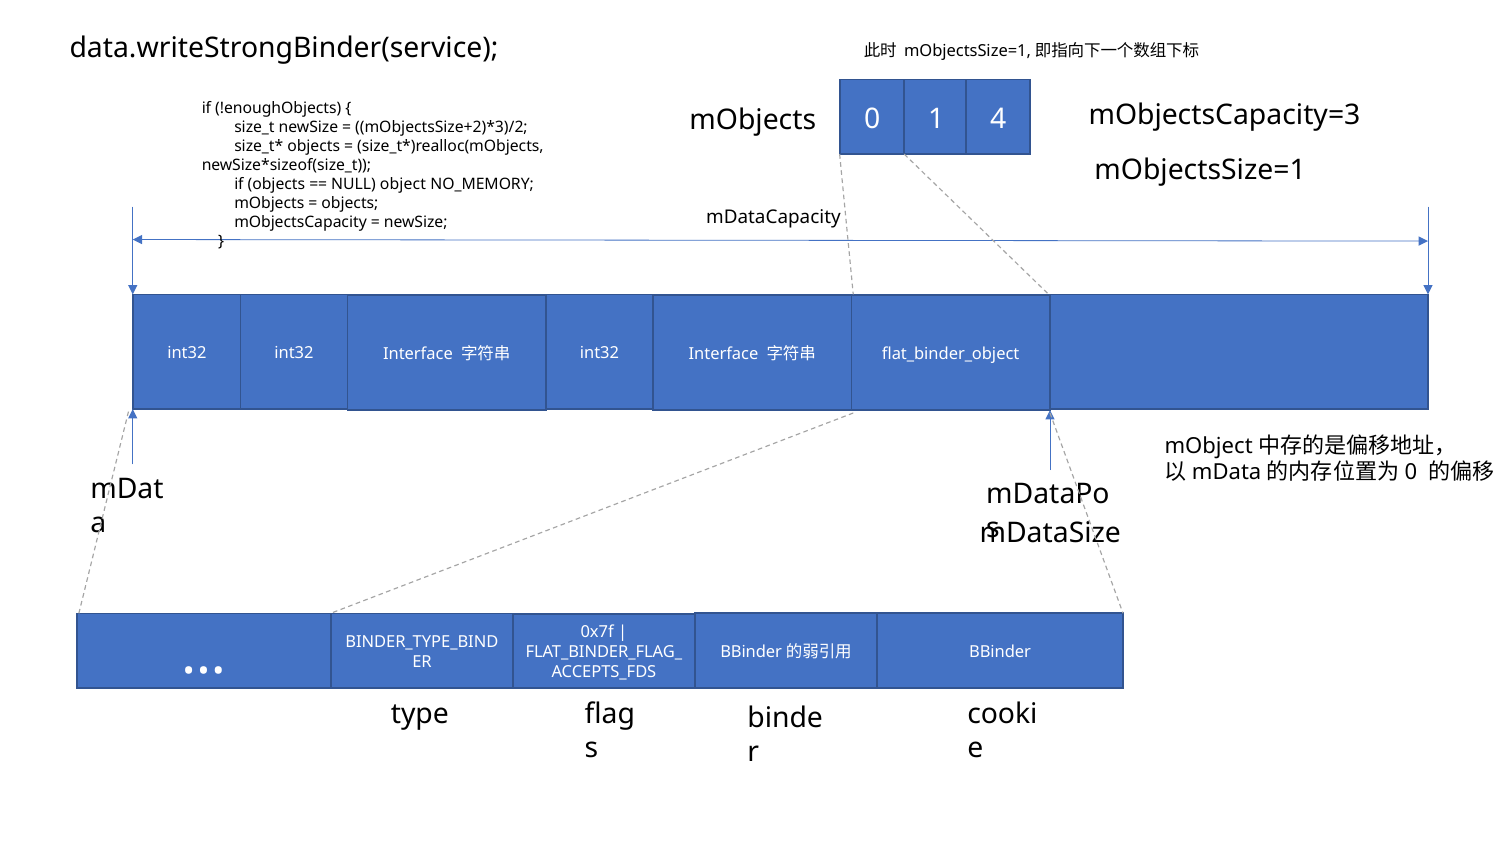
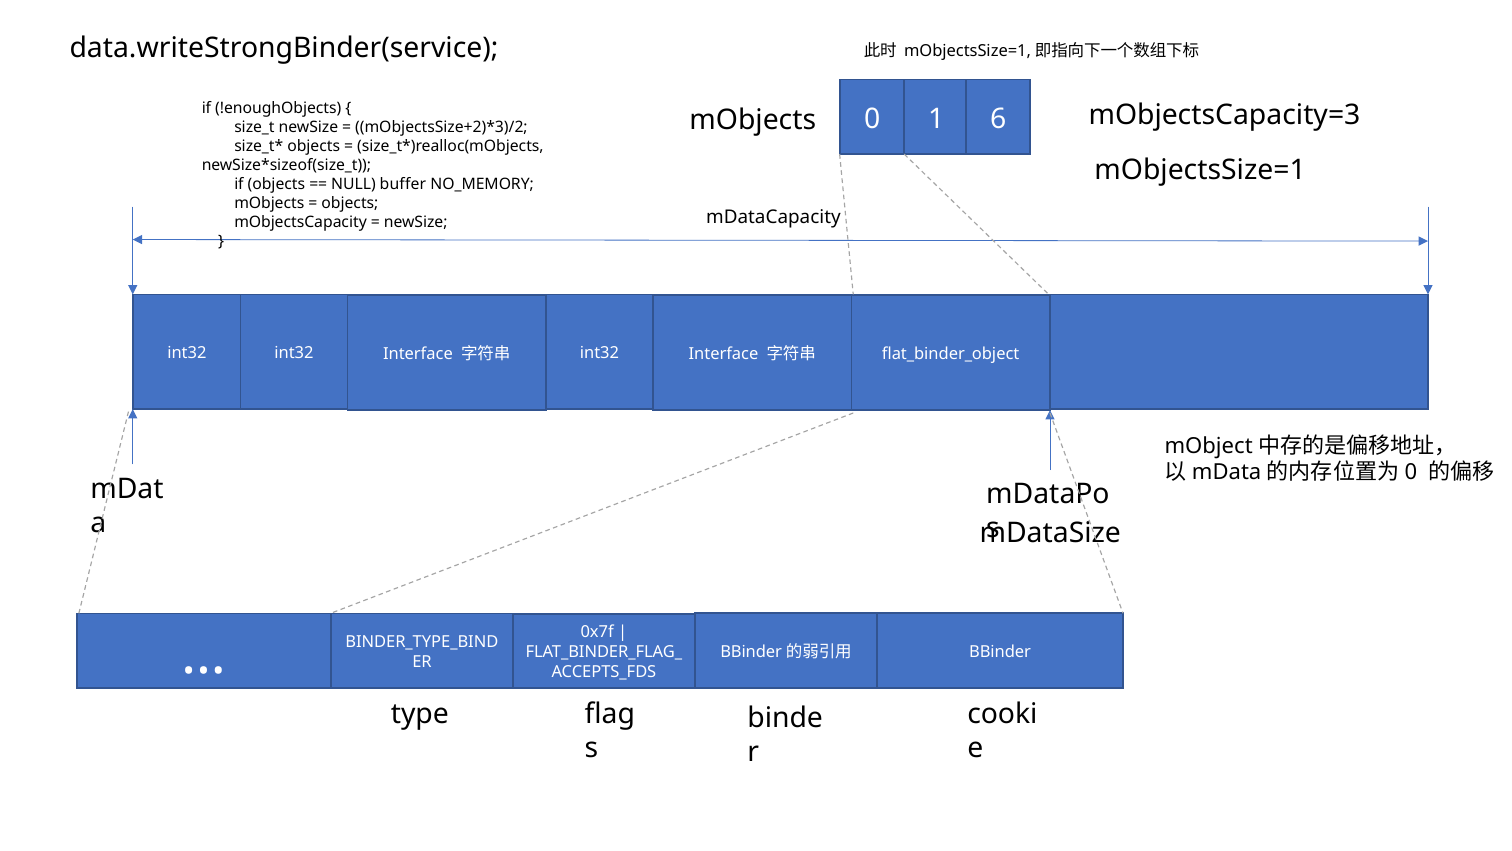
4: 4 -> 6 (998, 119)
object: object -> buffer (403, 184)
